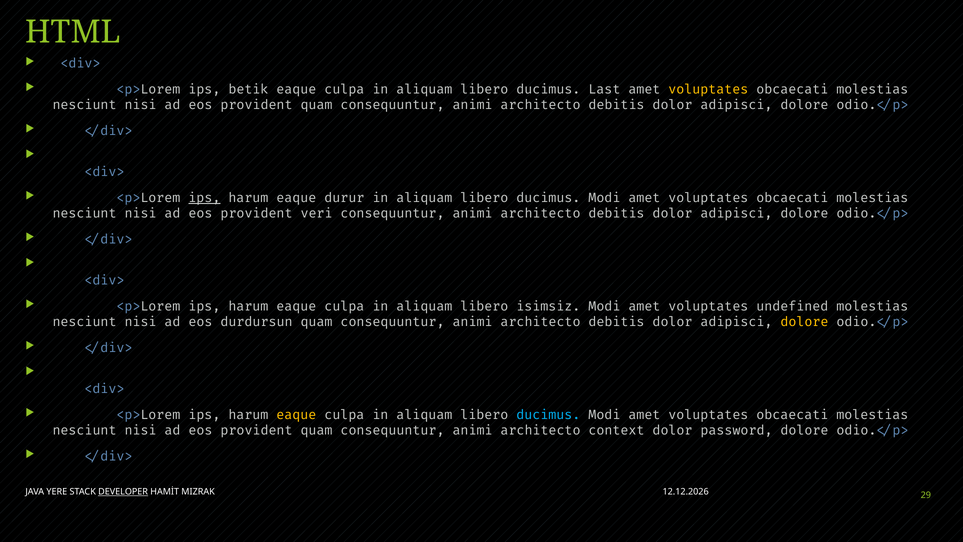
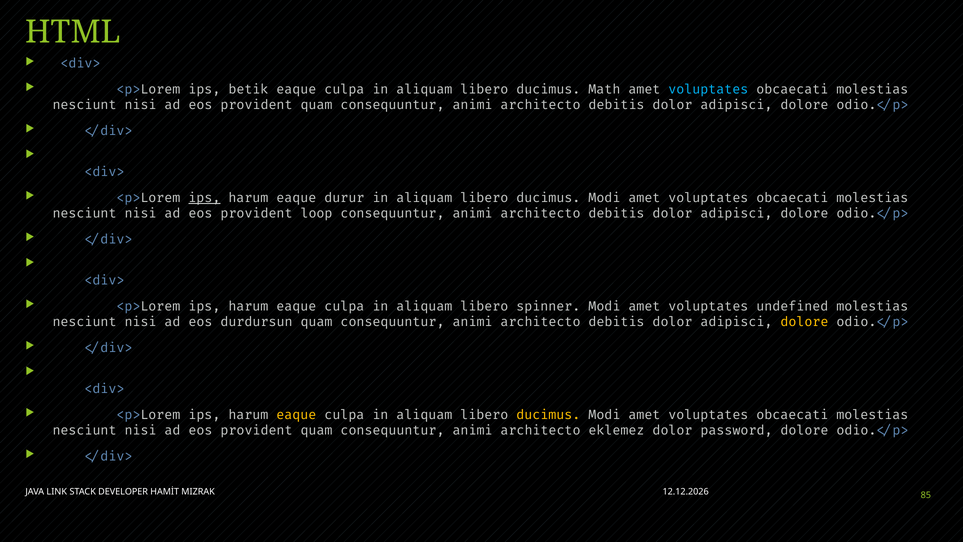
Last: Last -> Math (604, 89)
voluptates colour: yellow -> light blue (708, 89)
veri: veri -> loop (317, 213)
isimsiz: isimsiz -> spinner (548, 306)
ducimus colour: light blue -> yellow (548, 415)
context: context -> eklemez (616, 430)
YERE: YERE -> LINK (57, 491)
DEVELOPER underline: present -> none (123, 491)
29: 29 -> 85 (926, 495)
